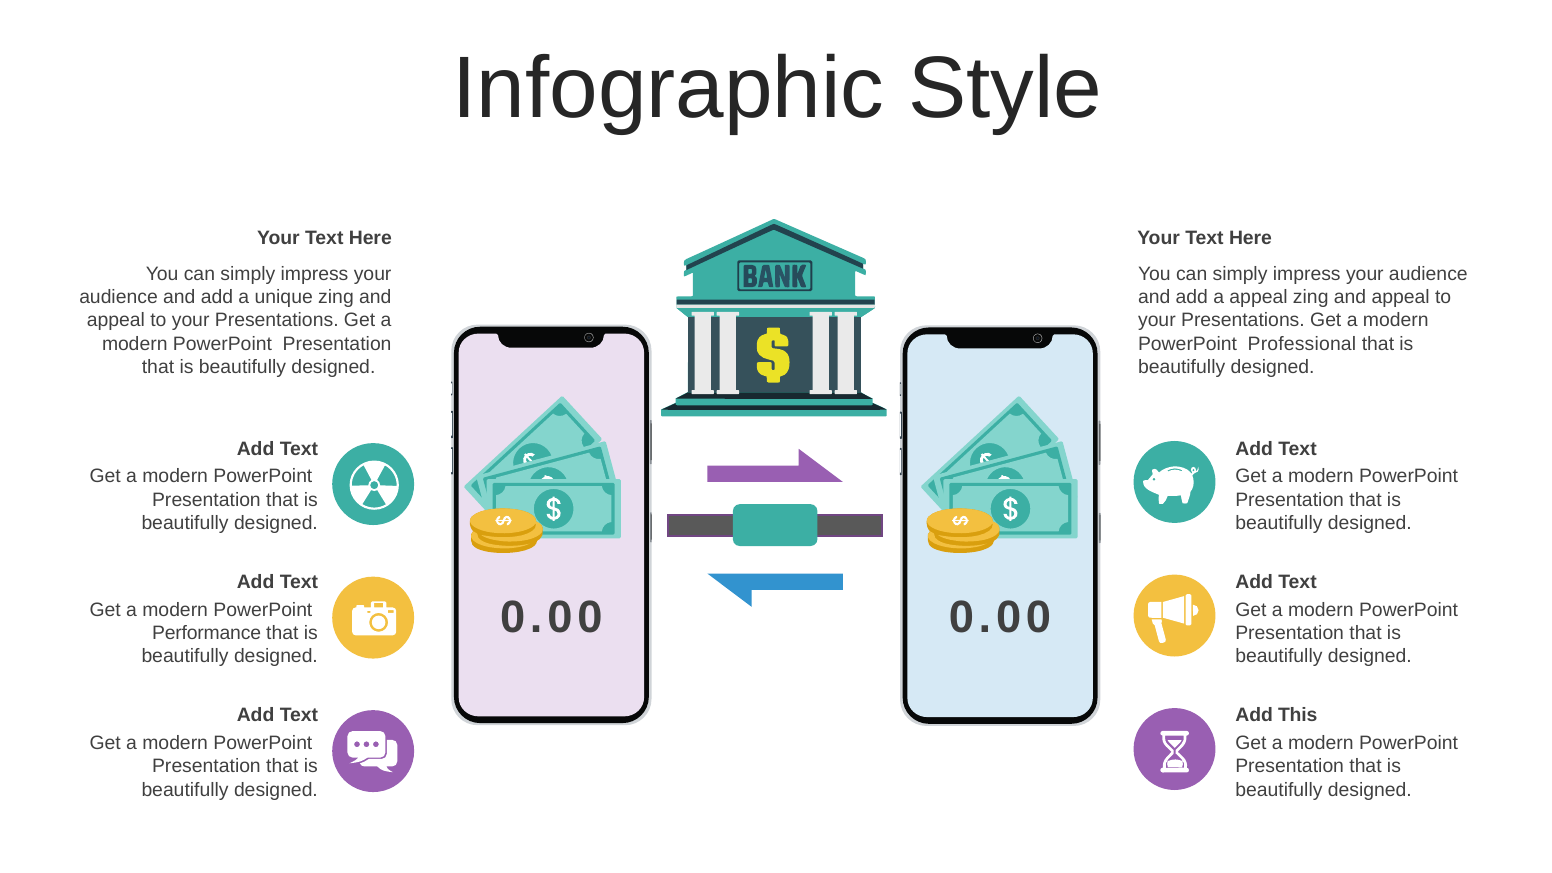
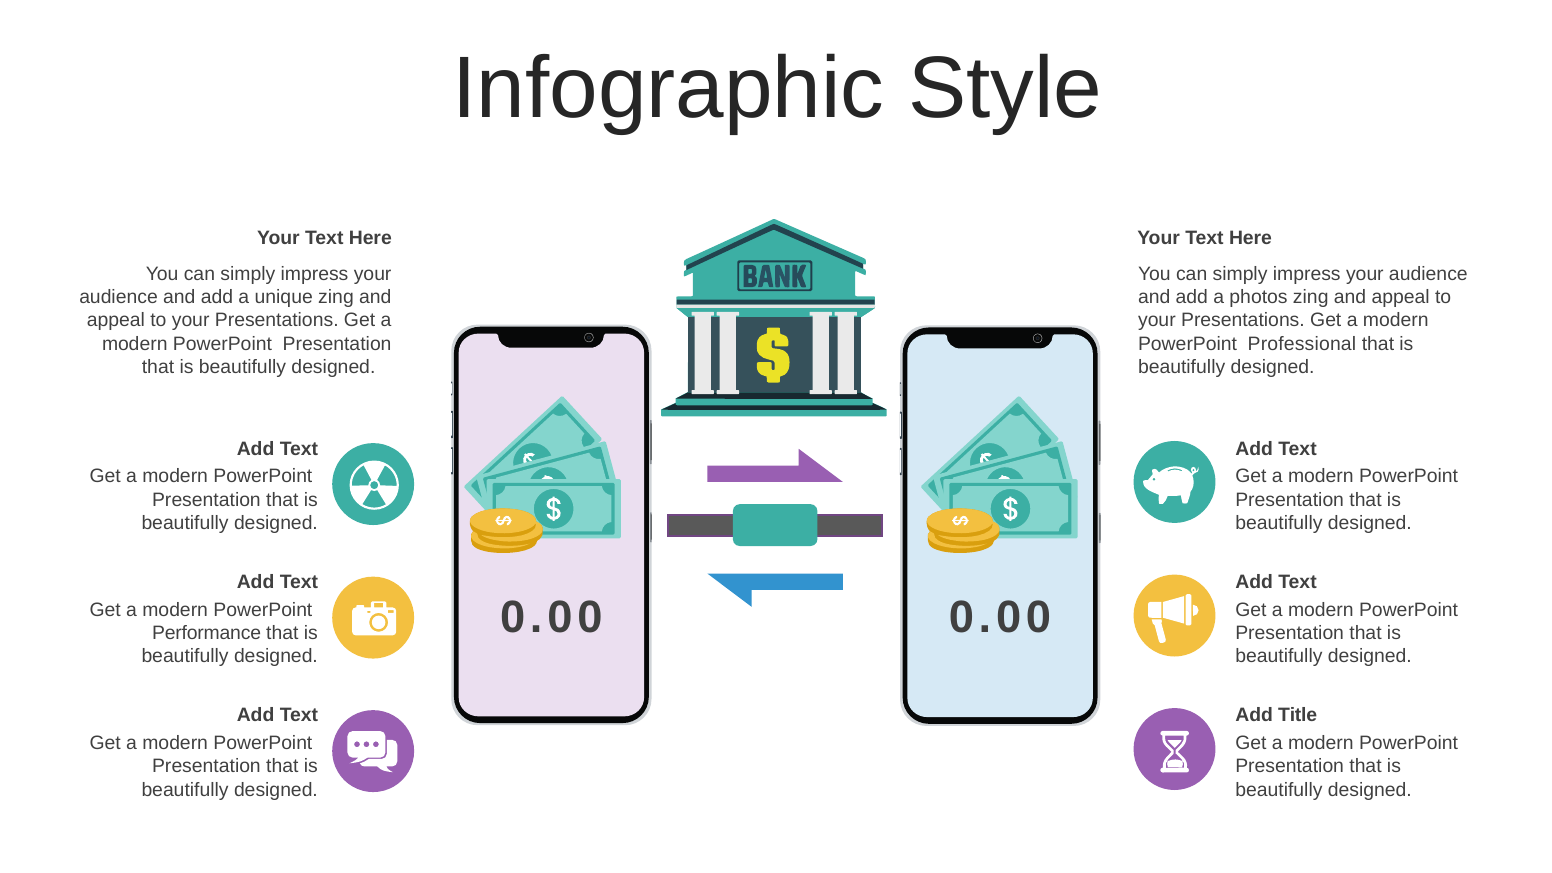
a appeal: appeal -> photos (1259, 297)
This: This -> Title (1298, 715)
